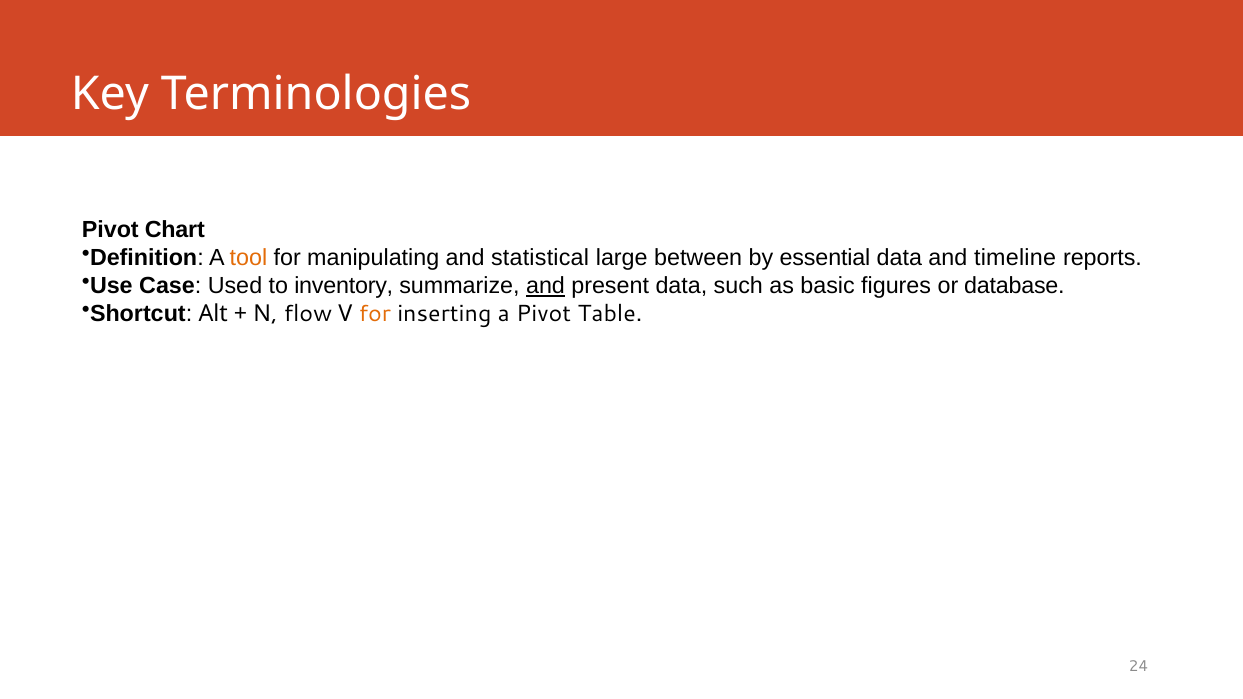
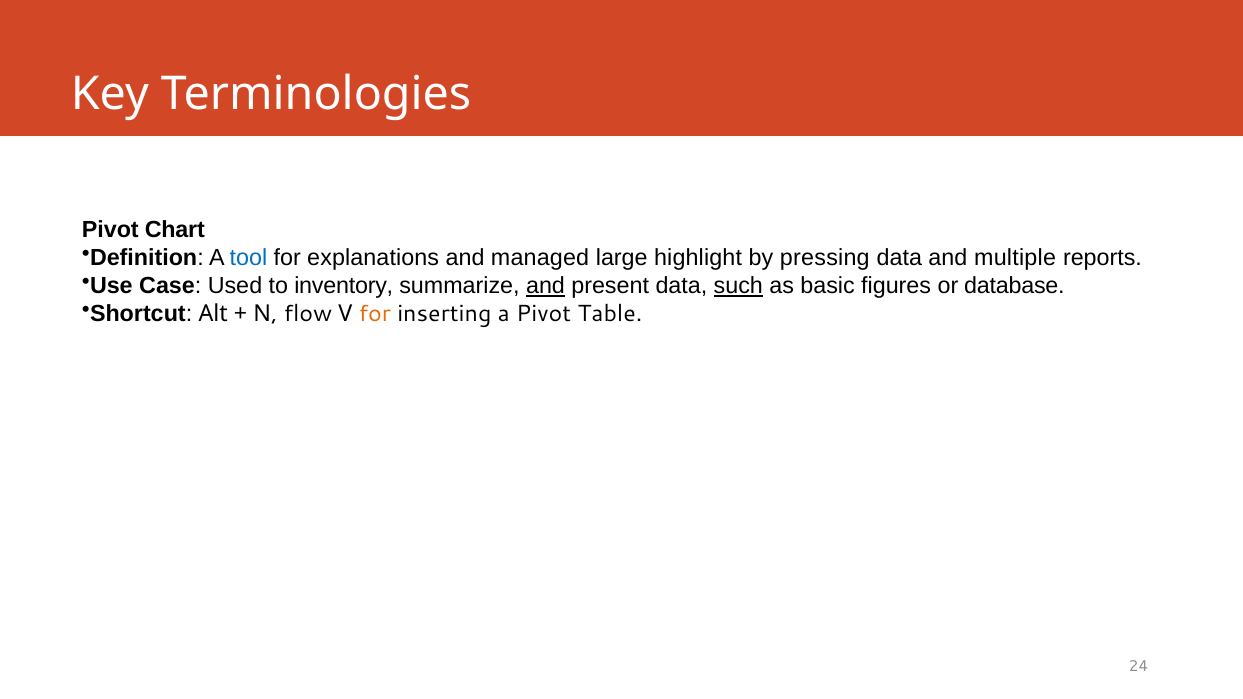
tool colour: orange -> blue (248, 258)
manipulating: manipulating -> explanations (373, 258)
statistical: statistical -> managed (540, 258)
between: between -> highlight (698, 258)
essential: essential -> pressing (825, 258)
timeline: timeline -> multiple (1015, 258)
such underline: none -> present (738, 286)
